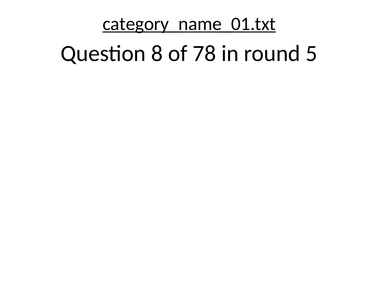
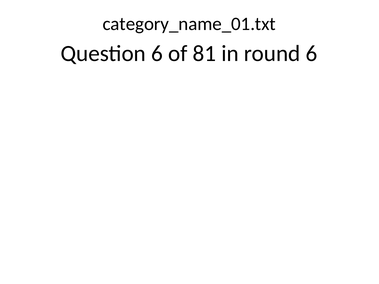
category_name_01.txt underline: present -> none (189, 24)
Question 8: 8 -> 6 (157, 54)
78: 78 -> 81 (204, 54)
round 5: 5 -> 6 (311, 54)
